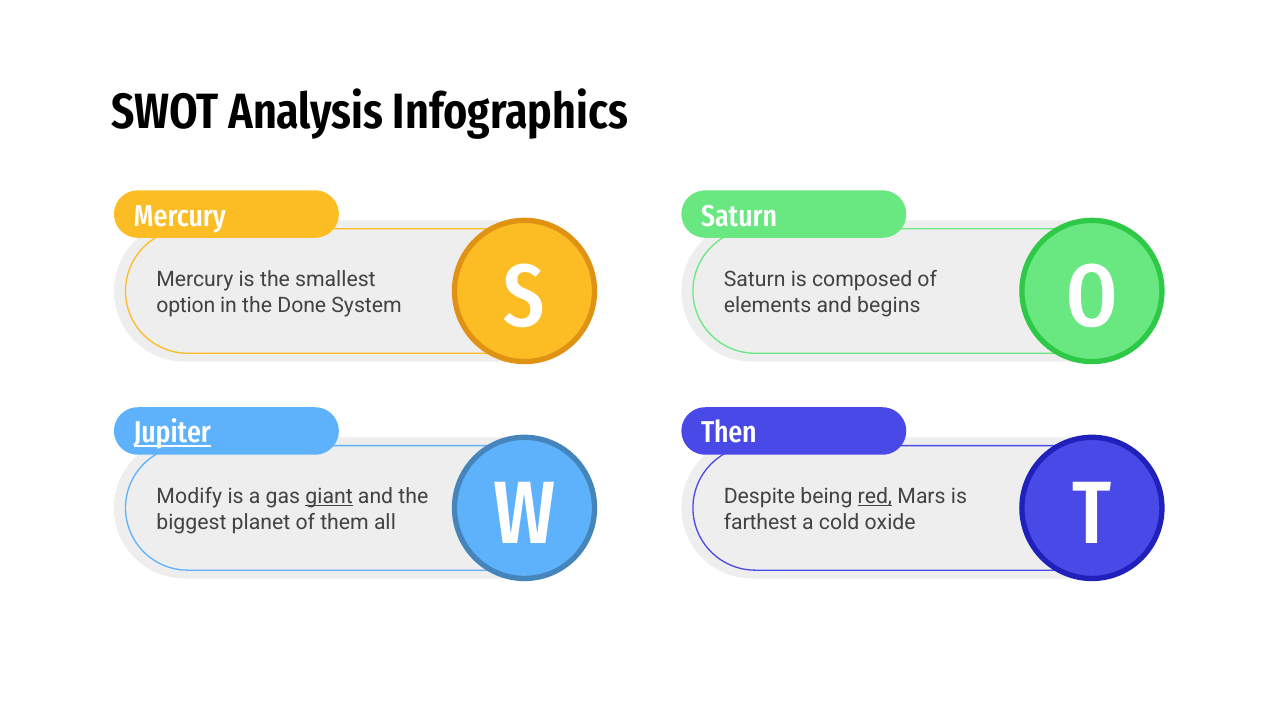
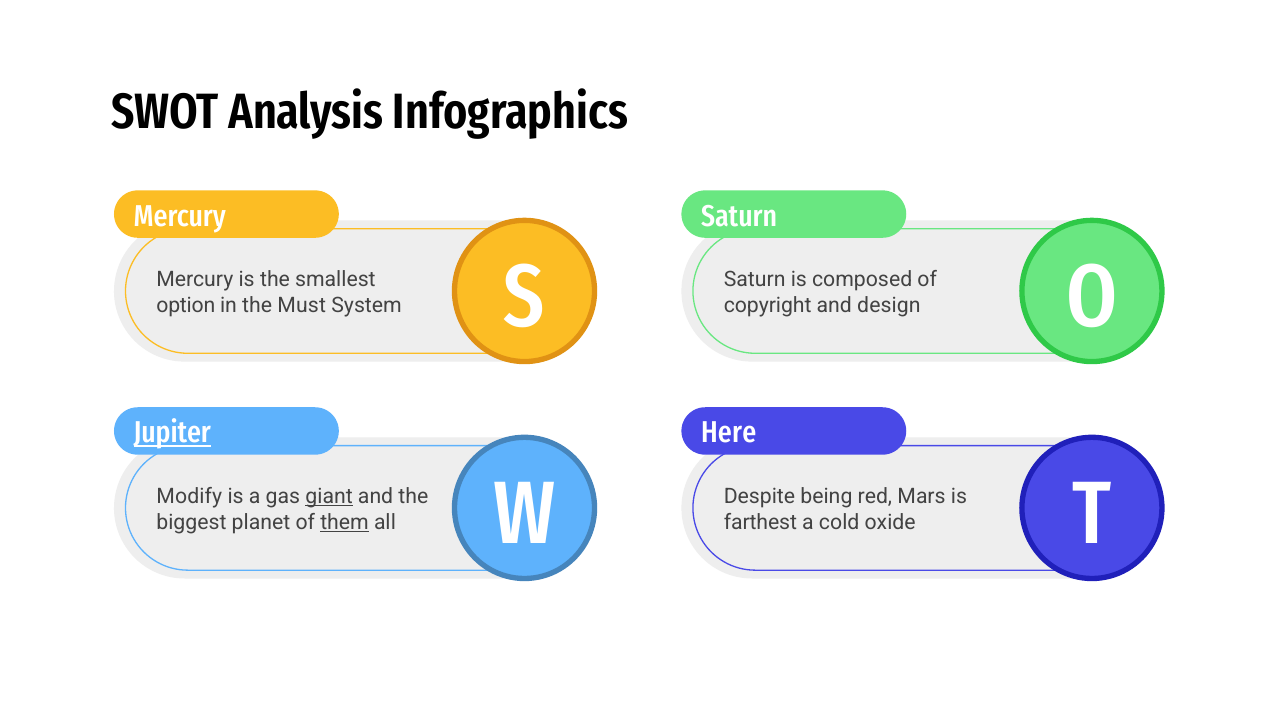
Done: Done -> Must (302, 305)
elements: elements -> copyright (768, 305)
begins: begins -> design (889, 305)
Then: Then -> Here (729, 433)
red underline: present -> none (875, 496)
them underline: none -> present (345, 522)
